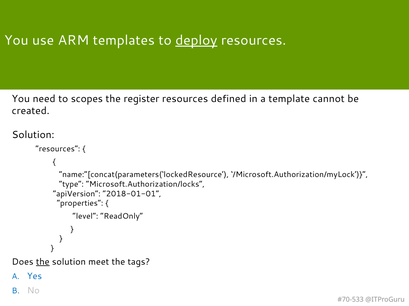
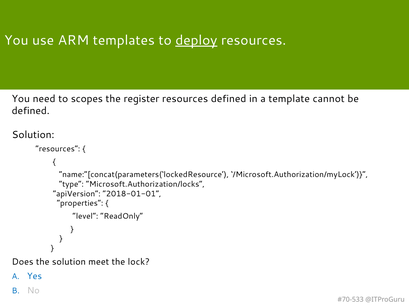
created: created -> defined (31, 111)
the underline: present -> none (43, 262)
tags: tags -> lock (139, 262)
